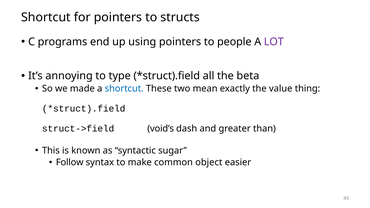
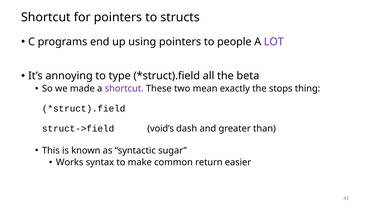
shortcut colour: blue -> purple (124, 89)
value: value -> stops (281, 89)
Follow: Follow -> Works (70, 162)
object: object -> return (209, 162)
